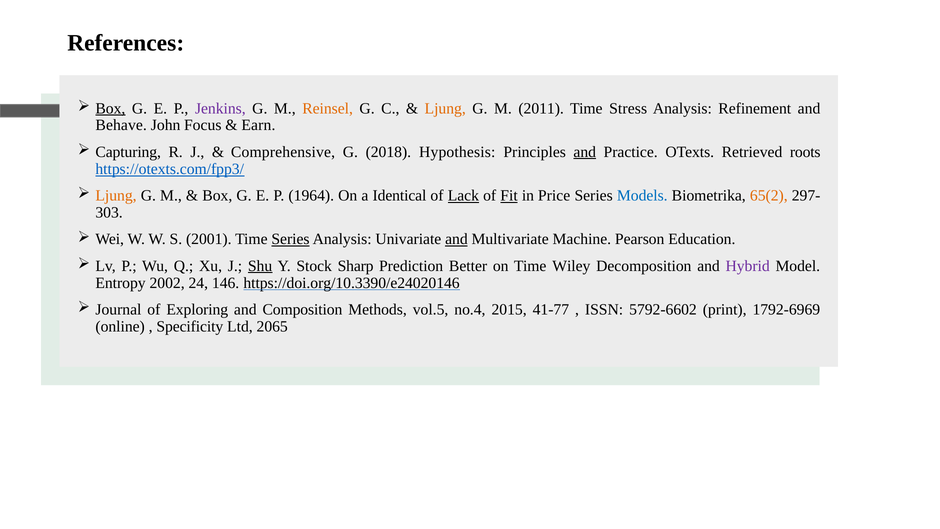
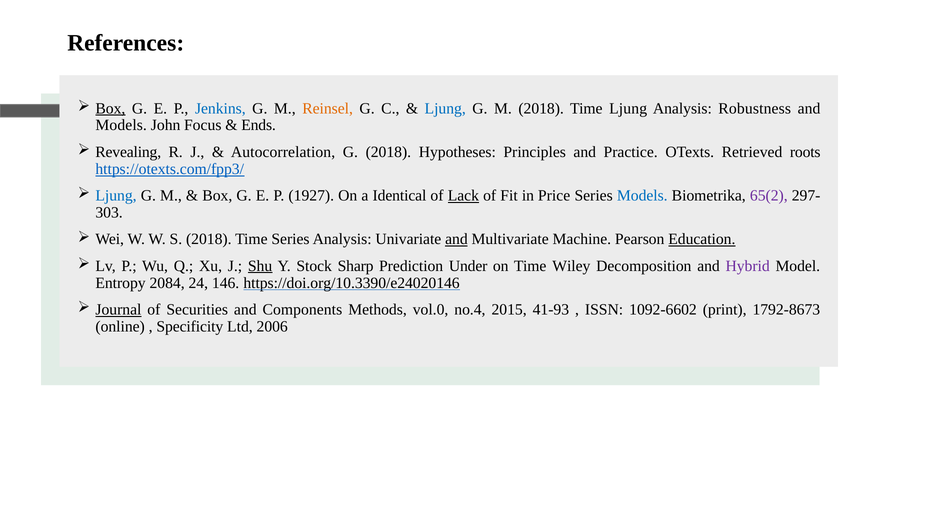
Jenkins colour: purple -> blue (220, 108)
Ljung colour: orange -> blue (445, 108)
M 2011: 2011 -> 2018 (541, 108)
Time Stress: Stress -> Ljung (628, 108)
Refinement: Refinement -> Robustness (755, 108)
Behave: Behave -> Models (121, 125)
Earn: Earn -> Ends (259, 125)
Capturing: Capturing -> Revealing (128, 152)
Comprehensive: Comprehensive -> Autocorrelation (283, 152)
Hypothesis: Hypothesis -> Hypotheses (457, 152)
and underline: present -> none (585, 152)
Ljung colour: orange -> blue (116, 196)
1964: 1964 -> 1927 (311, 196)
Fit underline: present -> none (509, 196)
65(2 colour: orange -> purple (769, 196)
S 2001: 2001 -> 2018 (209, 239)
Series underline: present -> none (291, 239)
Education underline: none -> present (702, 239)
Better: Better -> Under (468, 266)
2002: 2002 -> 2084 (167, 283)
Journal underline: none -> present (118, 309)
Exploring: Exploring -> Securities (197, 309)
Composition: Composition -> Components (302, 309)
vol.5: vol.5 -> vol.0 (431, 309)
41-77: 41-77 -> 41-93 (551, 309)
5792-6602: 5792-6602 -> 1092-6602 (663, 309)
1792-6969: 1792-6969 -> 1792-8673 (786, 309)
2065: 2065 -> 2006 (272, 326)
